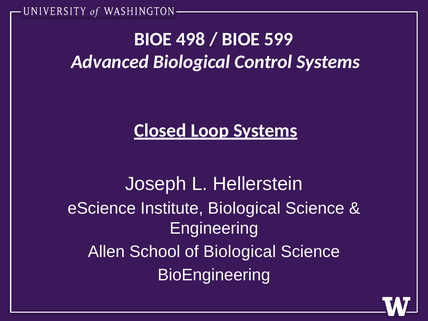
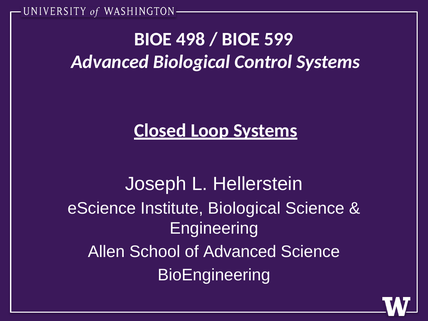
of Biological: Biological -> Advanced (240, 252)
